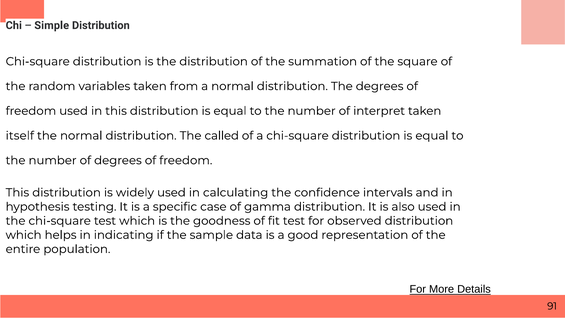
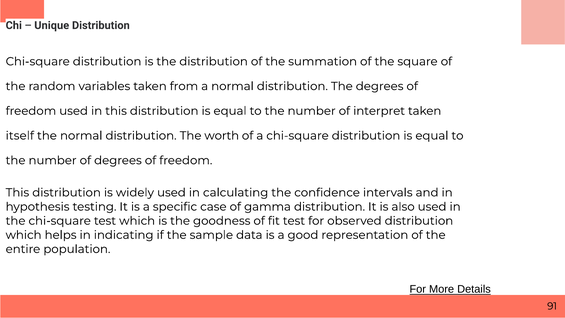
Simple: Simple -> Unique (52, 25)
called: called -> worth (222, 136)
